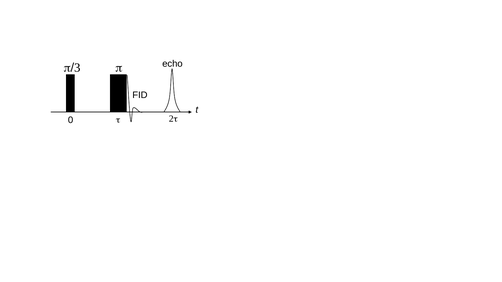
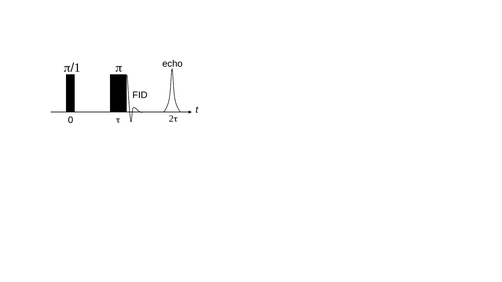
p/3: p/3 -> p/1 (72, 68)
